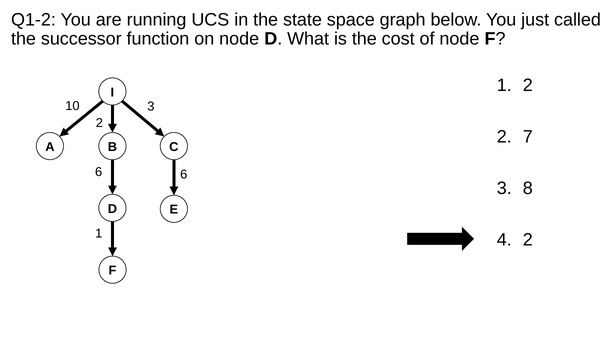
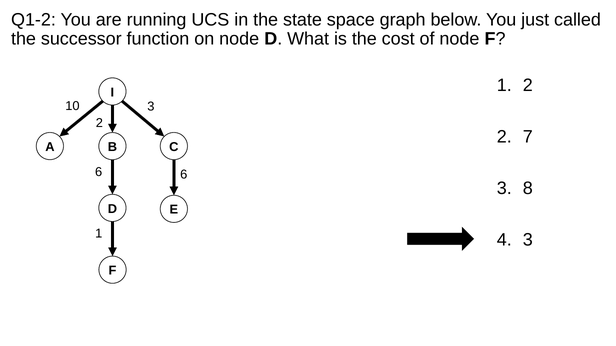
2: 2 -> 3 (528, 240)
